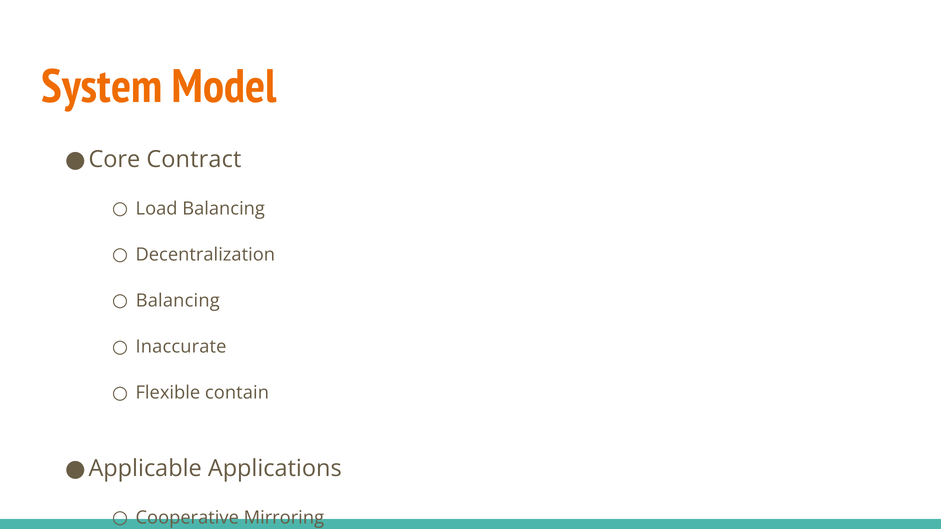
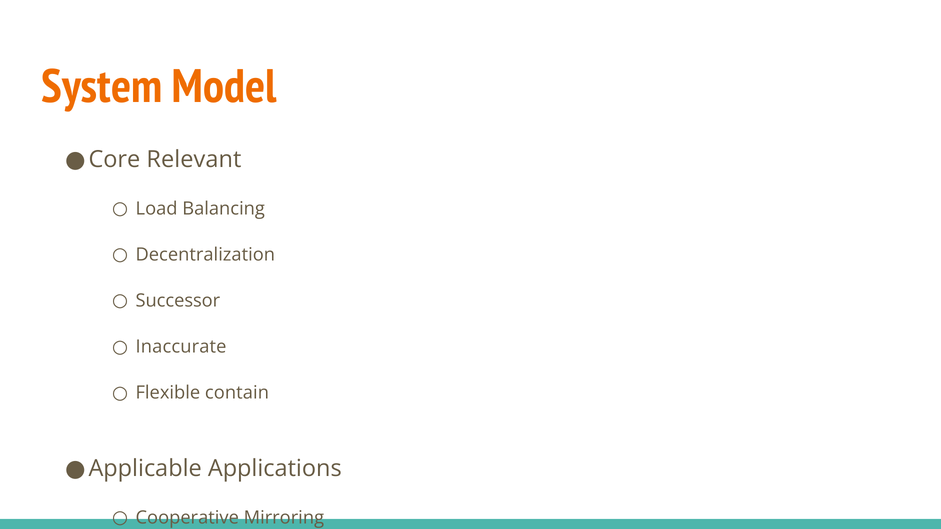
Contract: Contract -> Relevant (194, 160)
Balancing: Balancing -> Successor (178, 301)
